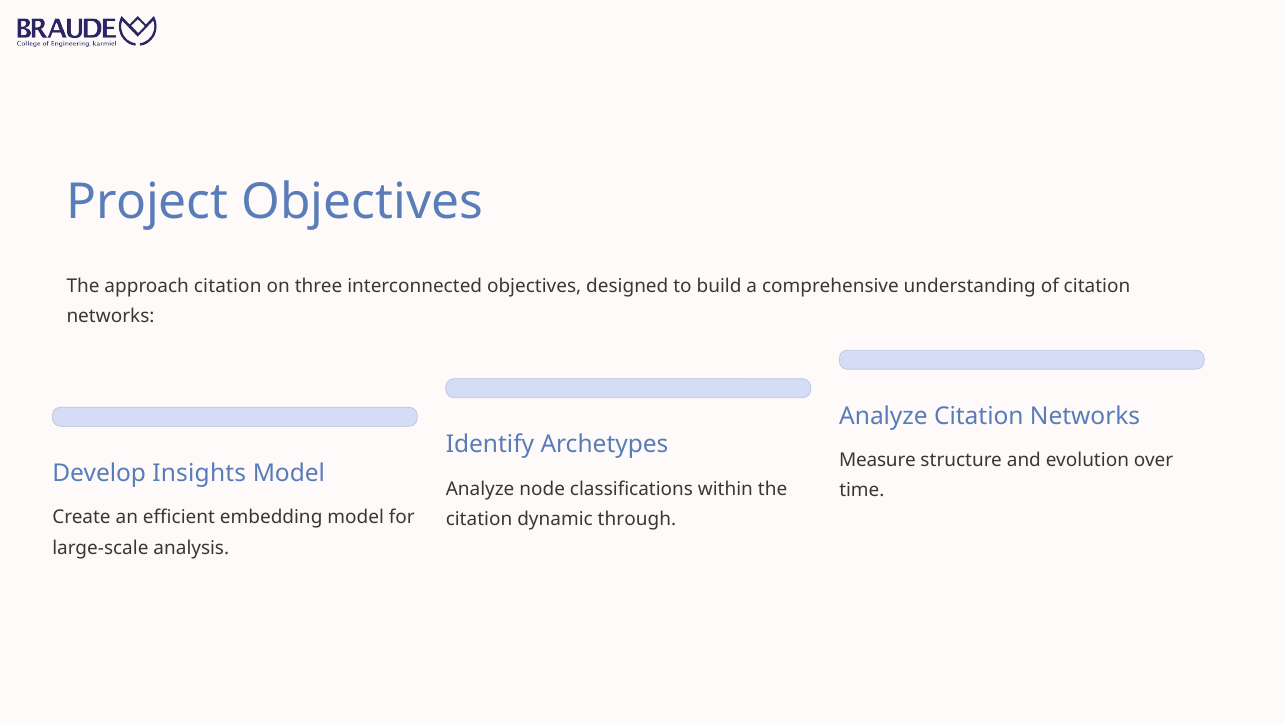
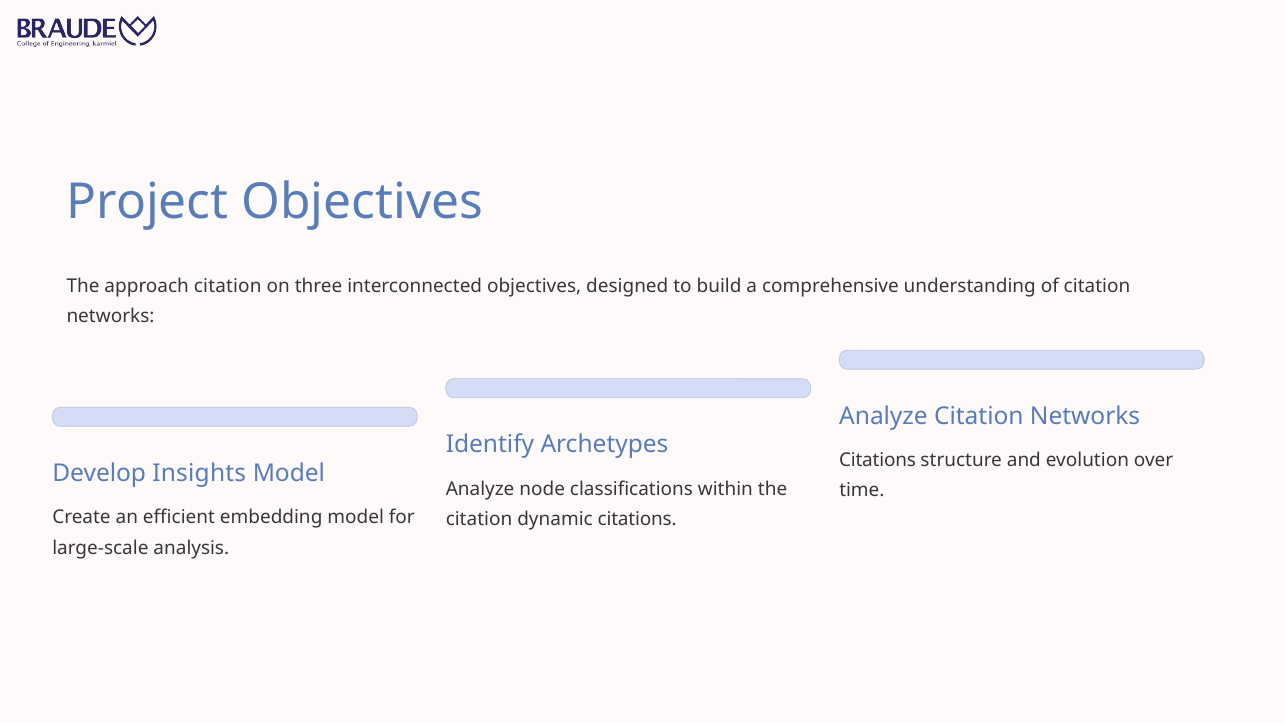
Measure: Measure -> Citations (877, 460)
dynamic through: through -> citations (637, 519)
